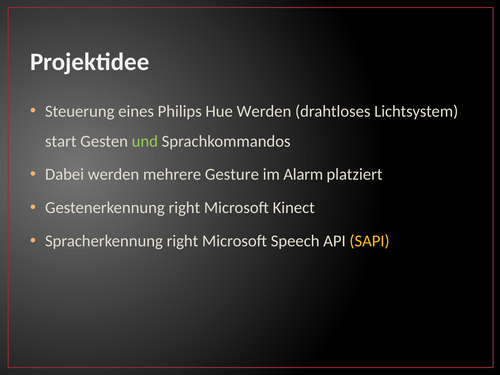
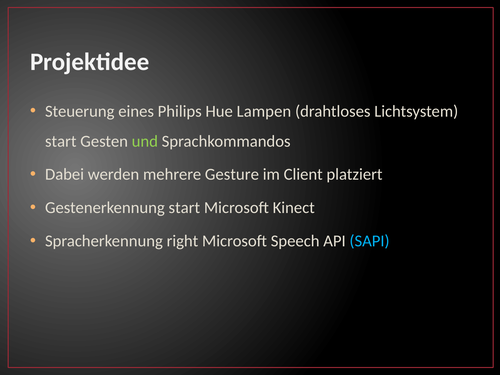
Hue Werden: Werden -> Lampen (264, 111)
Alarm: Alarm -> Client (303, 174)
Gestenerkennung right: right -> start (184, 208)
SAPI colour: yellow -> light blue (370, 241)
